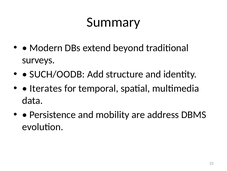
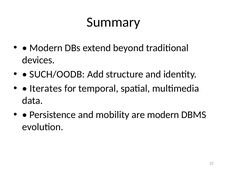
surveys: surveys -> devices (38, 60)
are address: address -> modern (163, 114)
